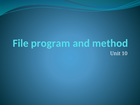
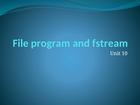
method: method -> fstream (110, 43)
